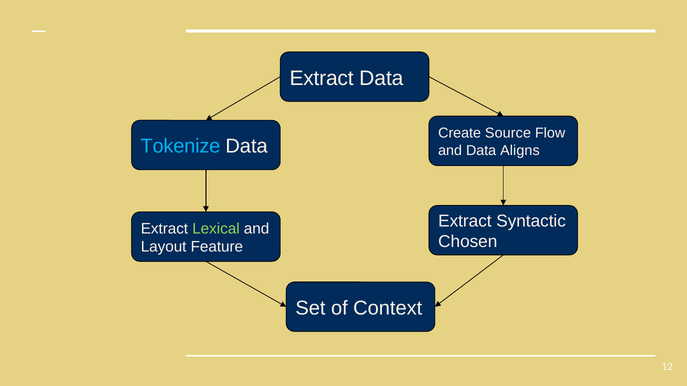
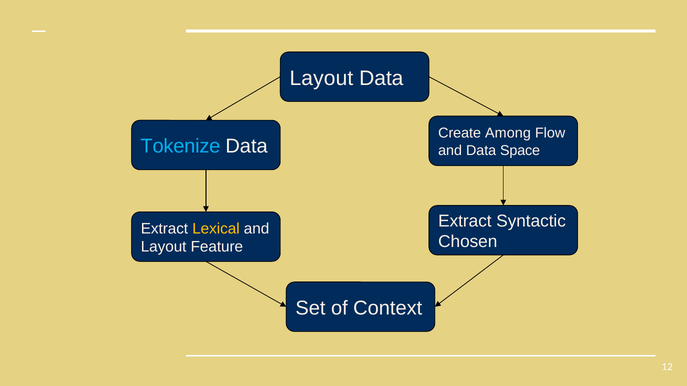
Extract: Extract -> Layout (321, 78)
Source: Source -> Among (508, 133)
Aligns: Aligns -> Space (520, 151)
Lexical colour: light green -> yellow (216, 229)
